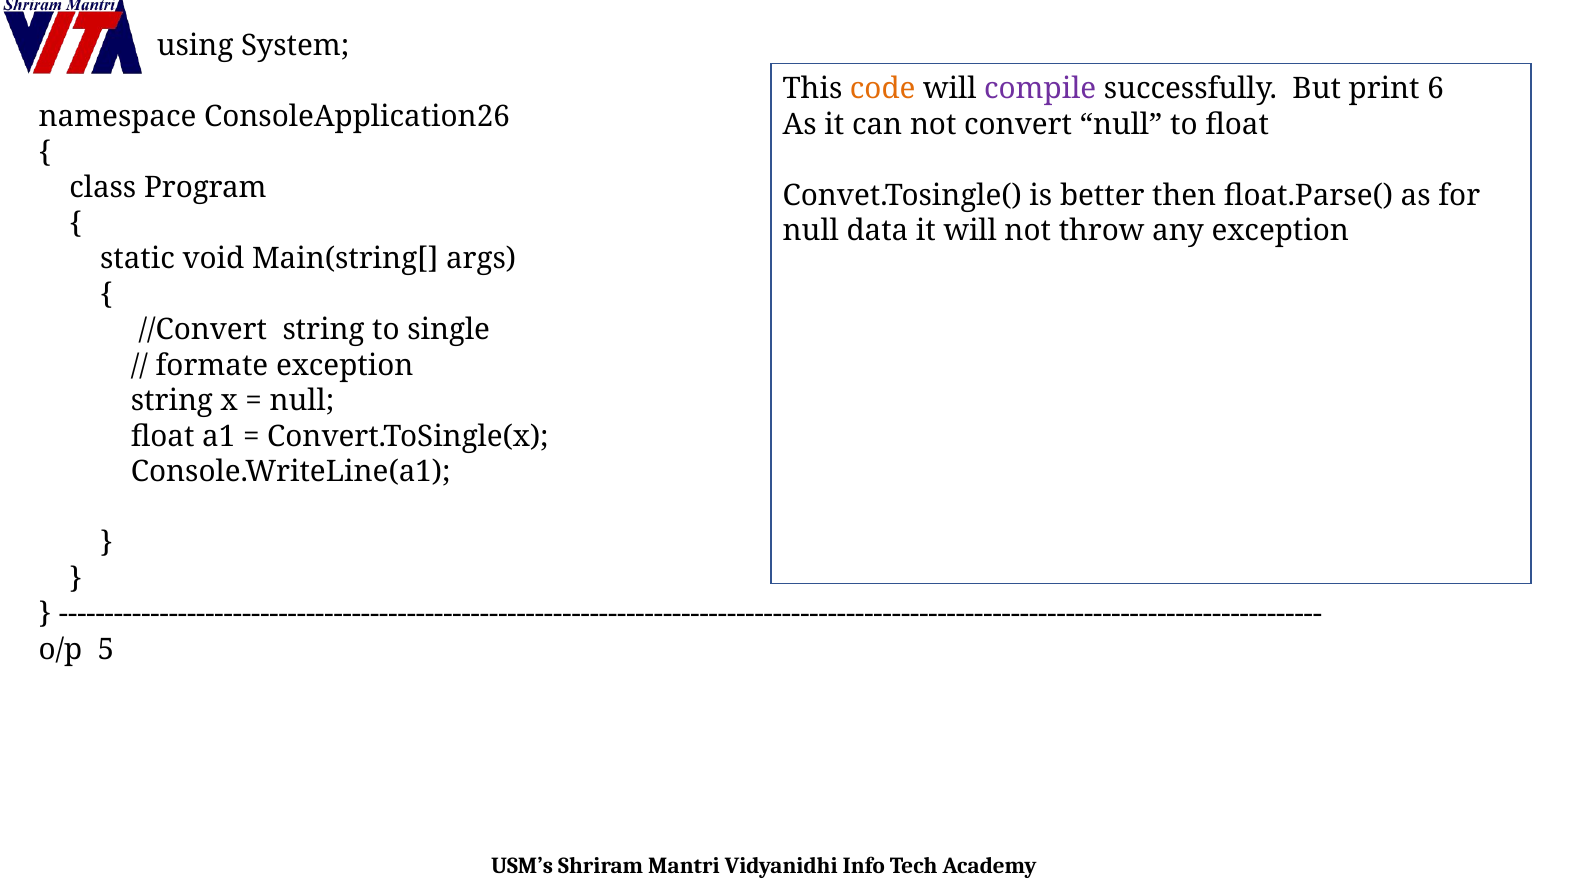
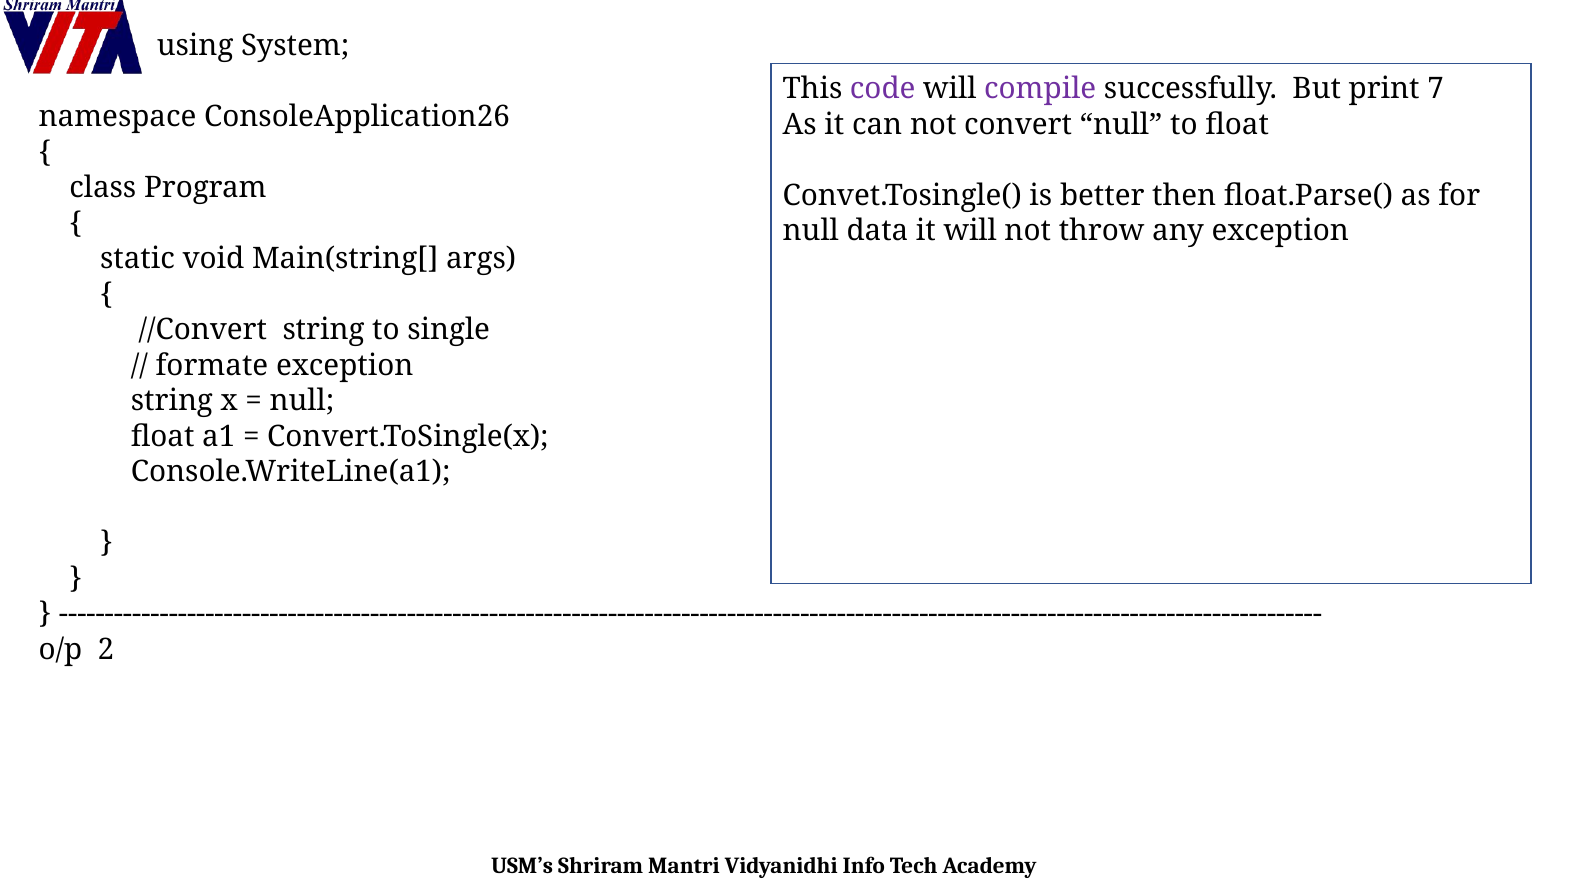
code colour: orange -> purple (883, 89)
6: 6 -> 7 (1436, 89)
5: 5 -> 2 (106, 649)
